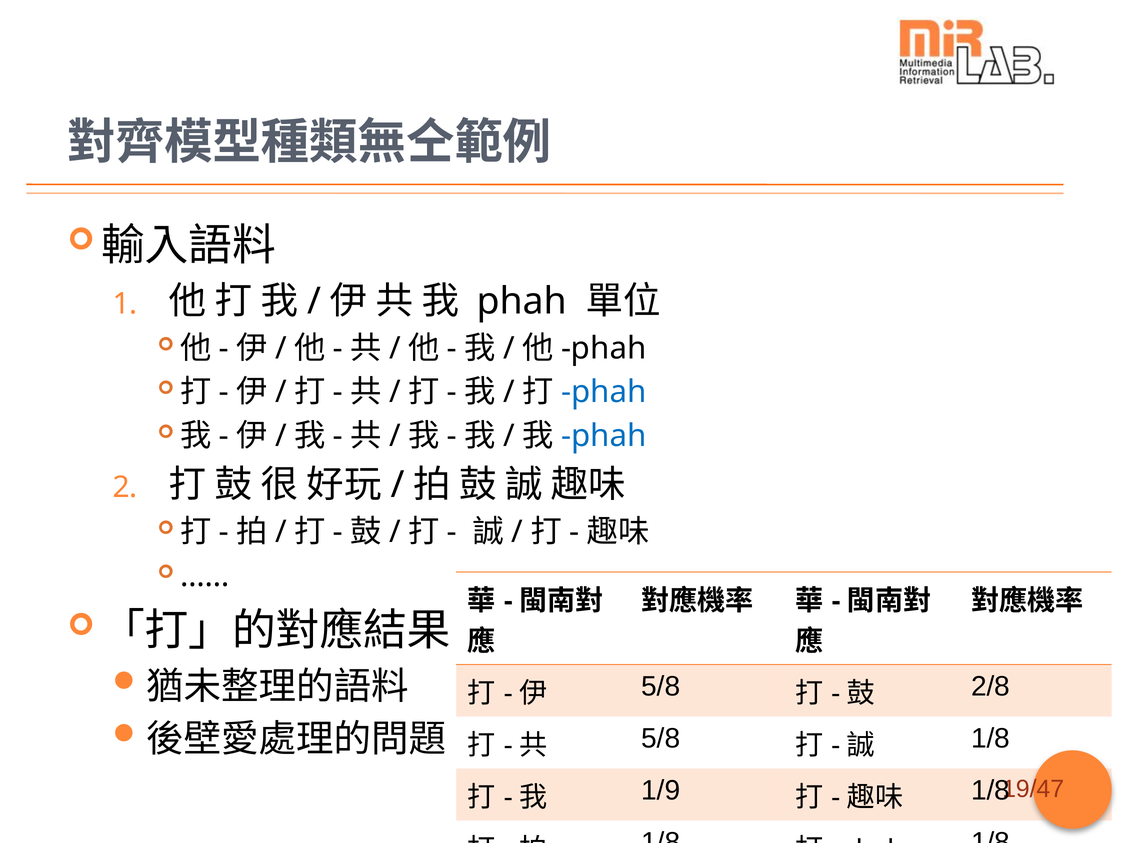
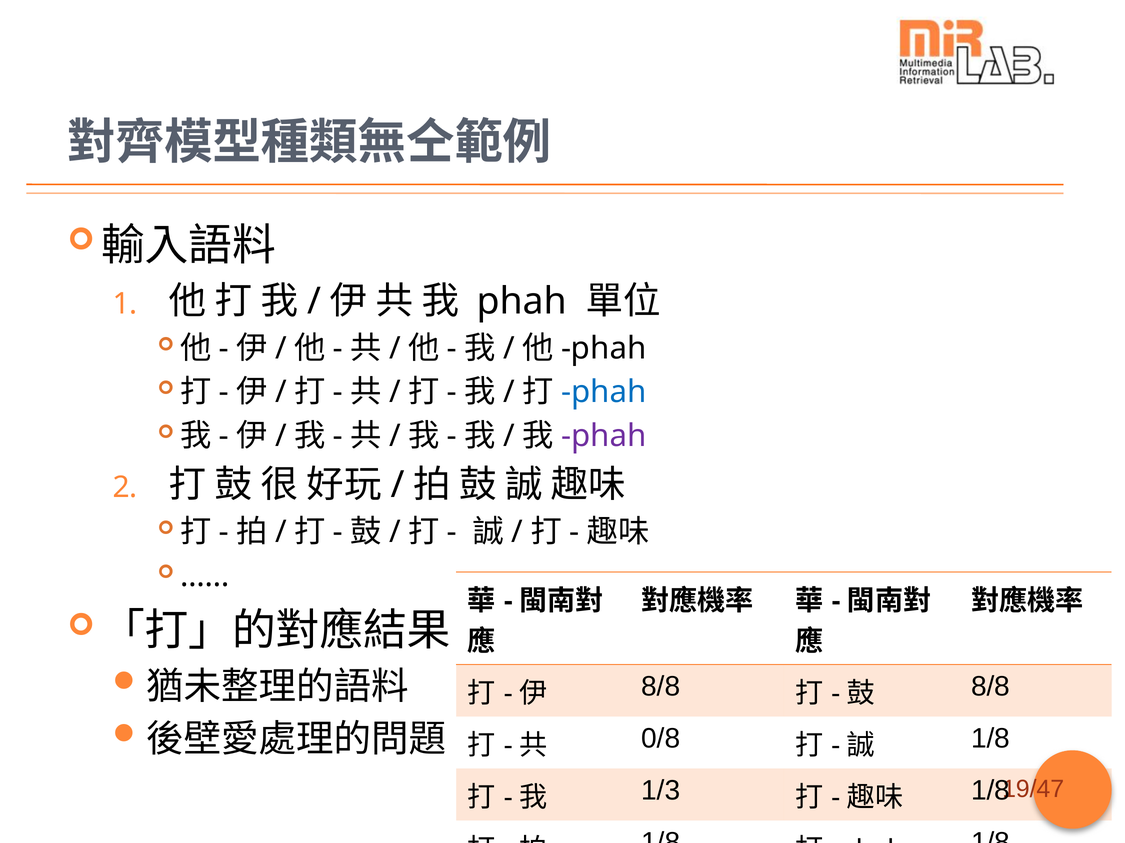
phah colour: blue -> purple (604, 436)
5/8: 5/8 -> 8/8 (661, 687)
2/8: 2/8 -> 8/8 (991, 687)
5/8: 5/8 -> 0/8 (661, 739)
1/9: 1/9 -> 1/3 (661, 791)
